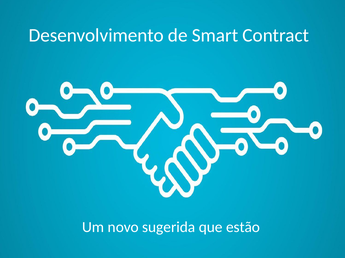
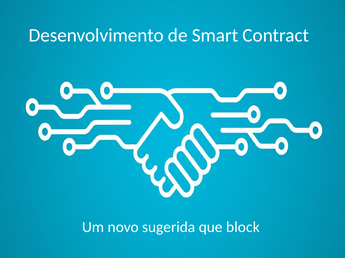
estão: estão -> block (243, 228)
